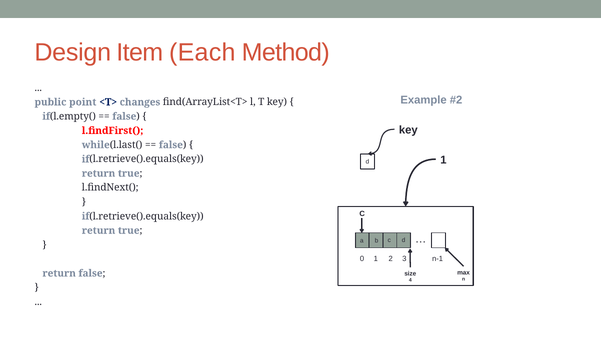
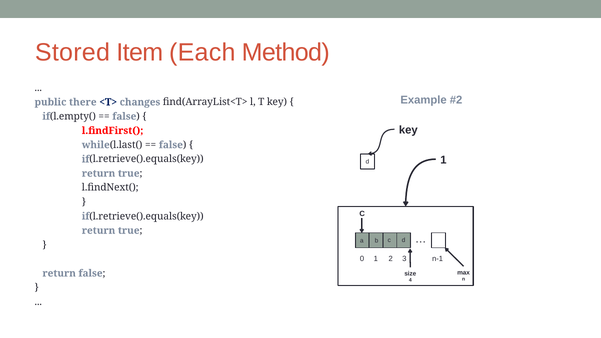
Design: Design -> Stored (72, 52)
point: point -> there (83, 102)
